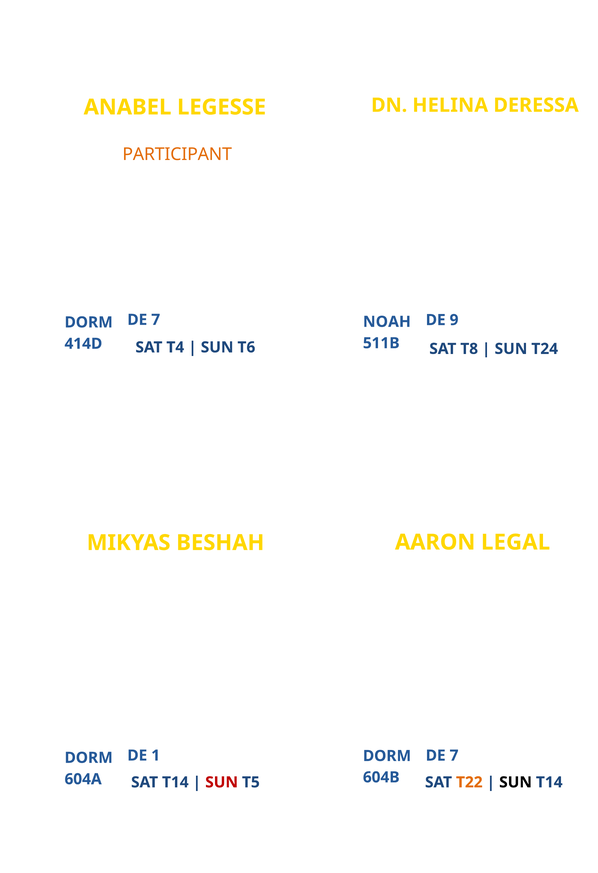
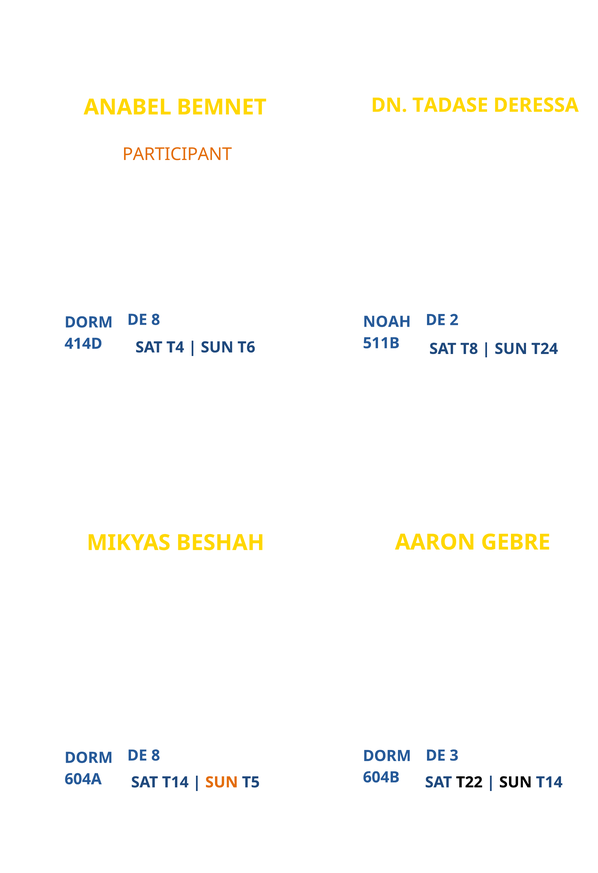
HELINA: HELINA -> TADASE (450, 105)
LEGESSE: LEGESSE -> BEMNET (222, 107)
7: 7 -> 8 (156, 320)
9: 9 -> 2 (454, 320)
LEGAL: LEGAL -> GEBRE (516, 542)
1: 1 -> 8 (156, 756)
7: 7 -> 3 (454, 756)
SUN colour: red -> orange (222, 782)
T22 colour: orange -> black (469, 782)
